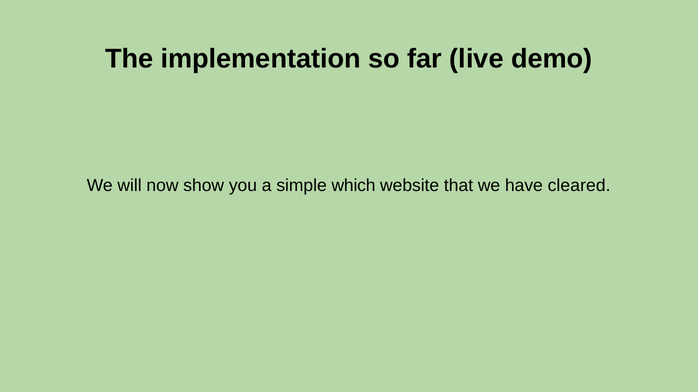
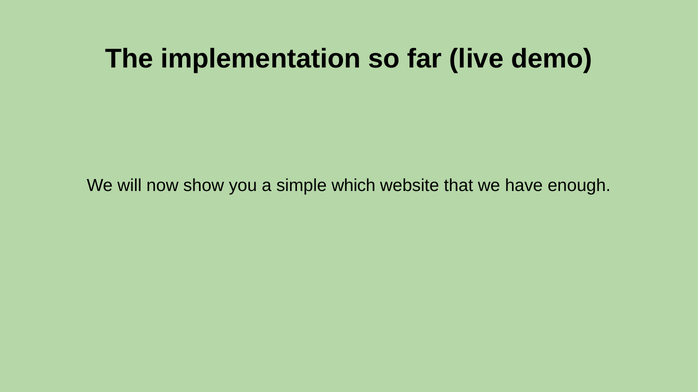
cleared: cleared -> enough (579, 186)
